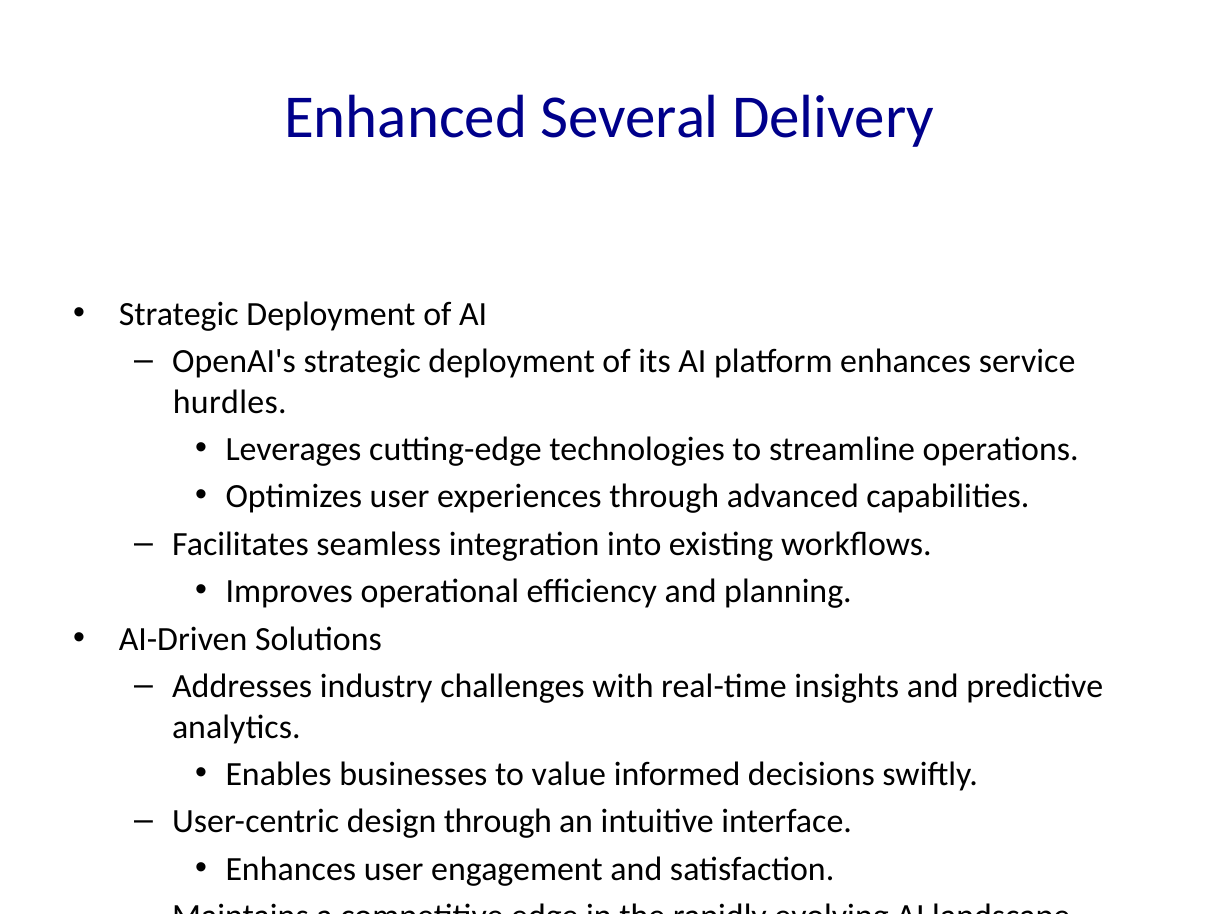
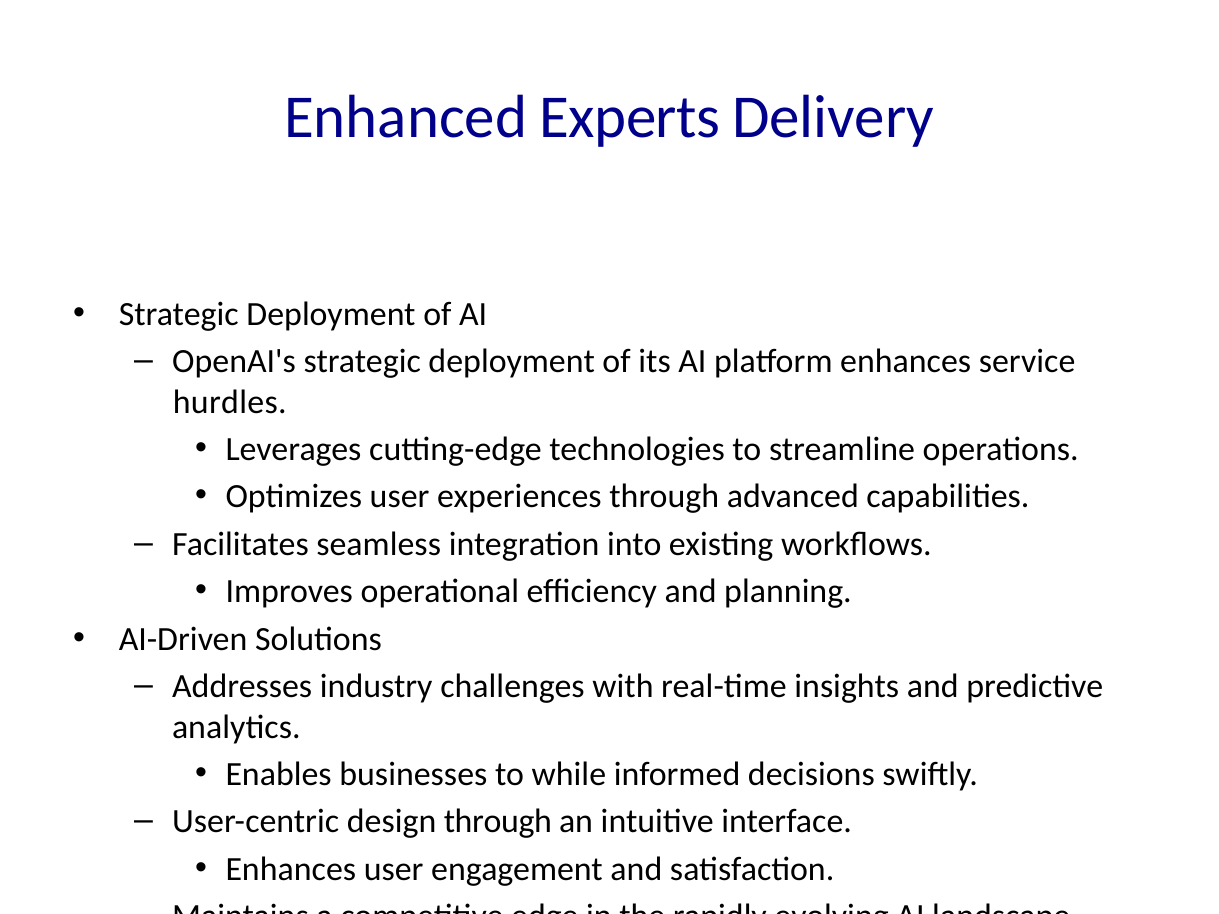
Several: Several -> Experts (630, 117)
value: value -> while (569, 775)
